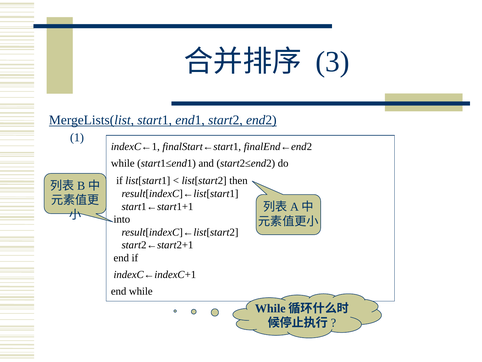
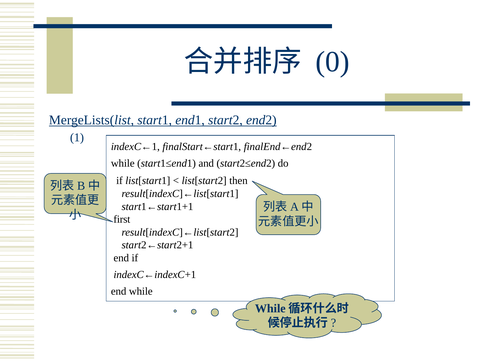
3: 3 -> 0 (333, 62)
into: into -> first (122, 219)
